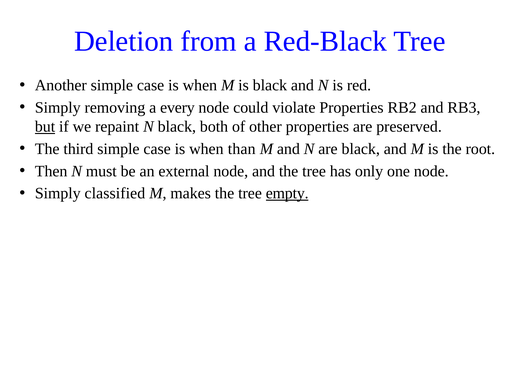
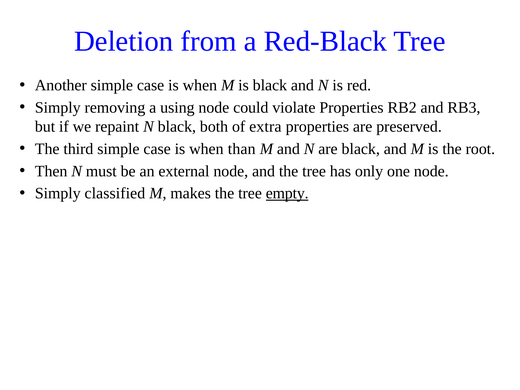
every: every -> using (177, 108)
but underline: present -> none (45, 127)
other: other -> extra (265, 127)
